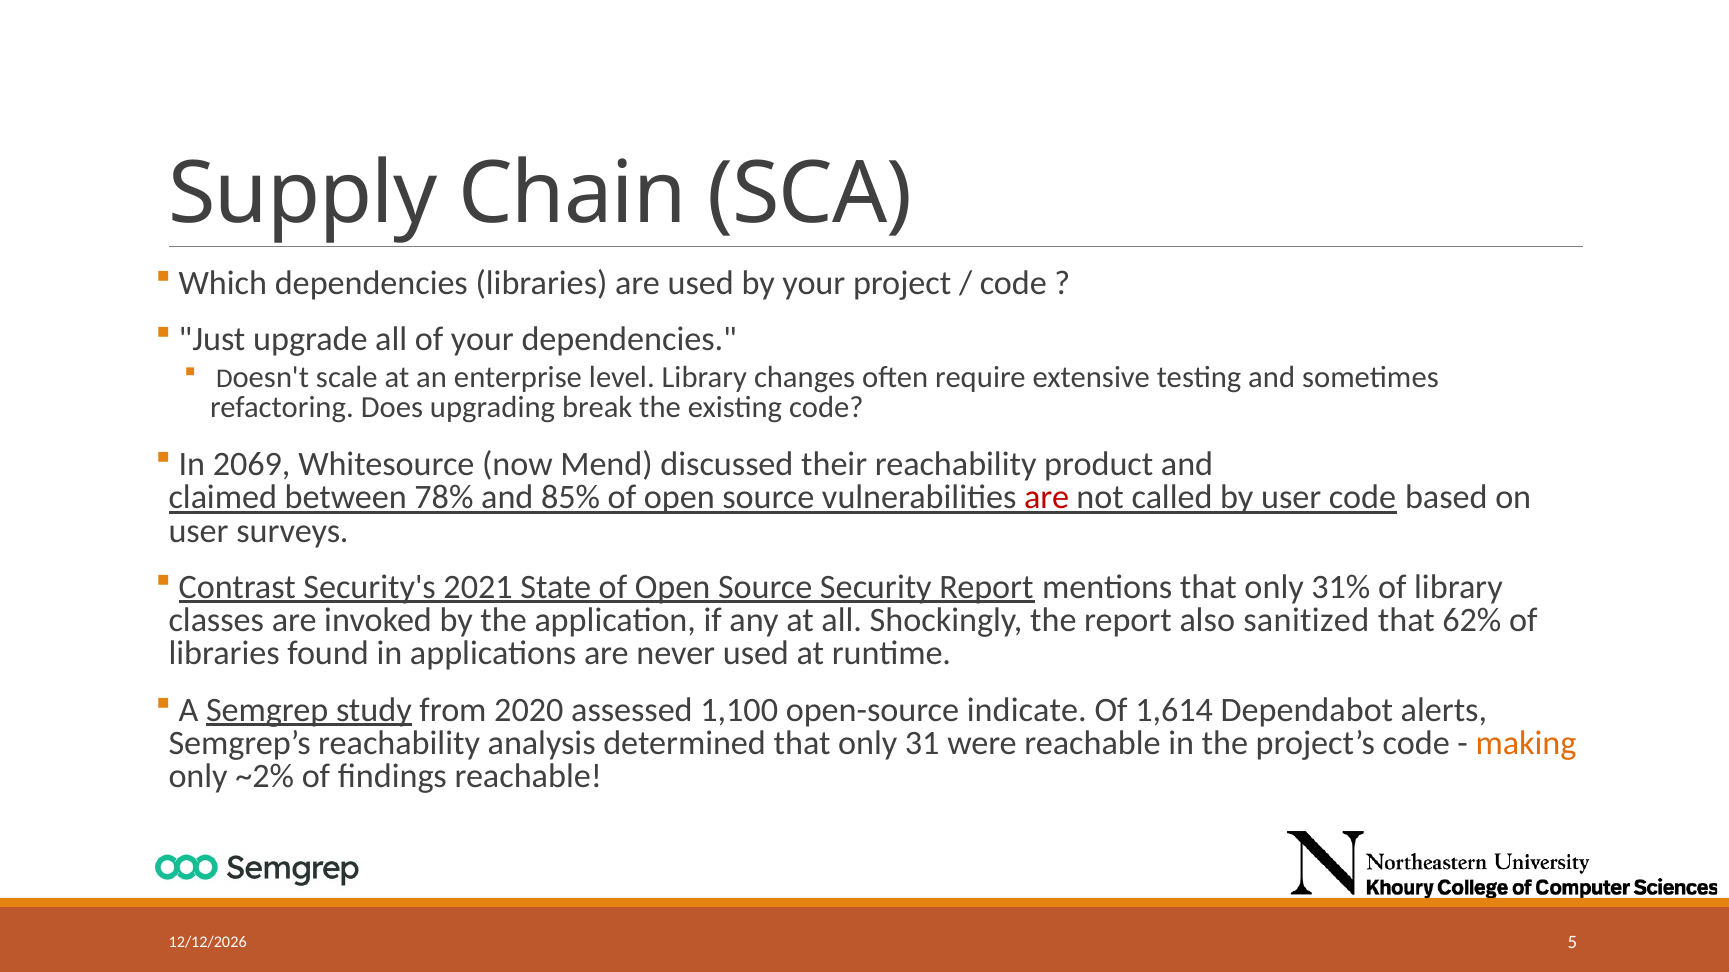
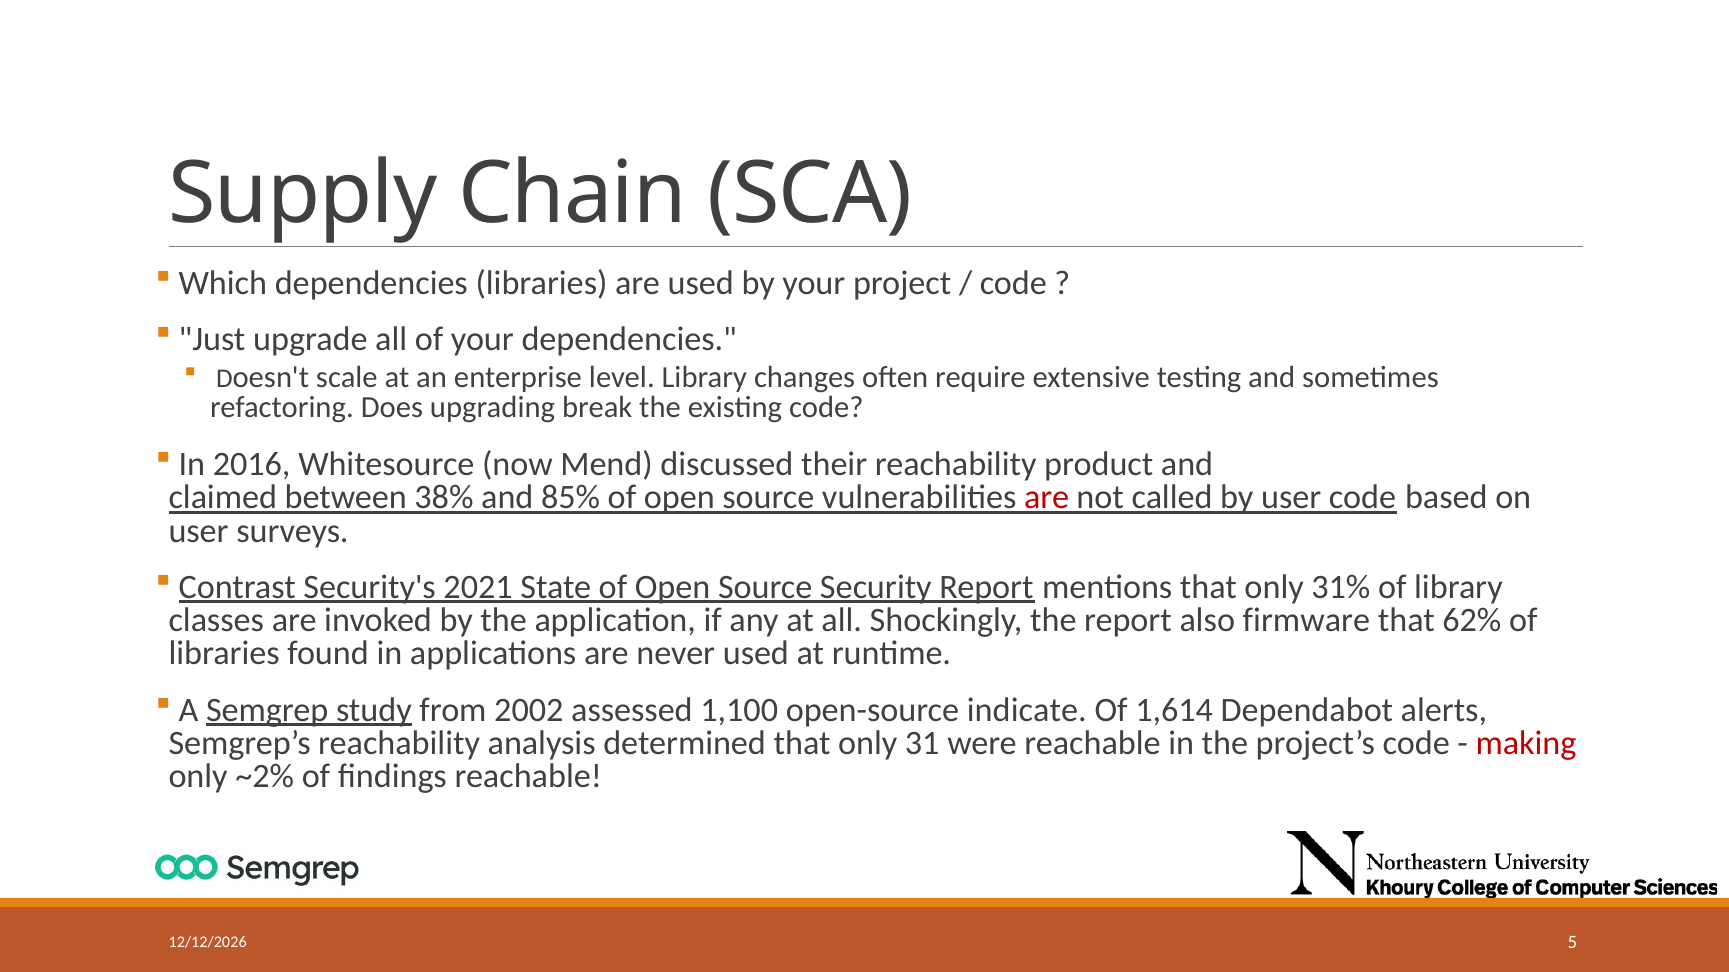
2069: 2069 -> 2016 (252, 464)
78%: 78% -> 38% (444, 498)
sanitized: sanitized -> firmware (1306, 621)
2020: 2020 -> 2002 (529, 710)
making colour: orange -> red (1526, 744)
